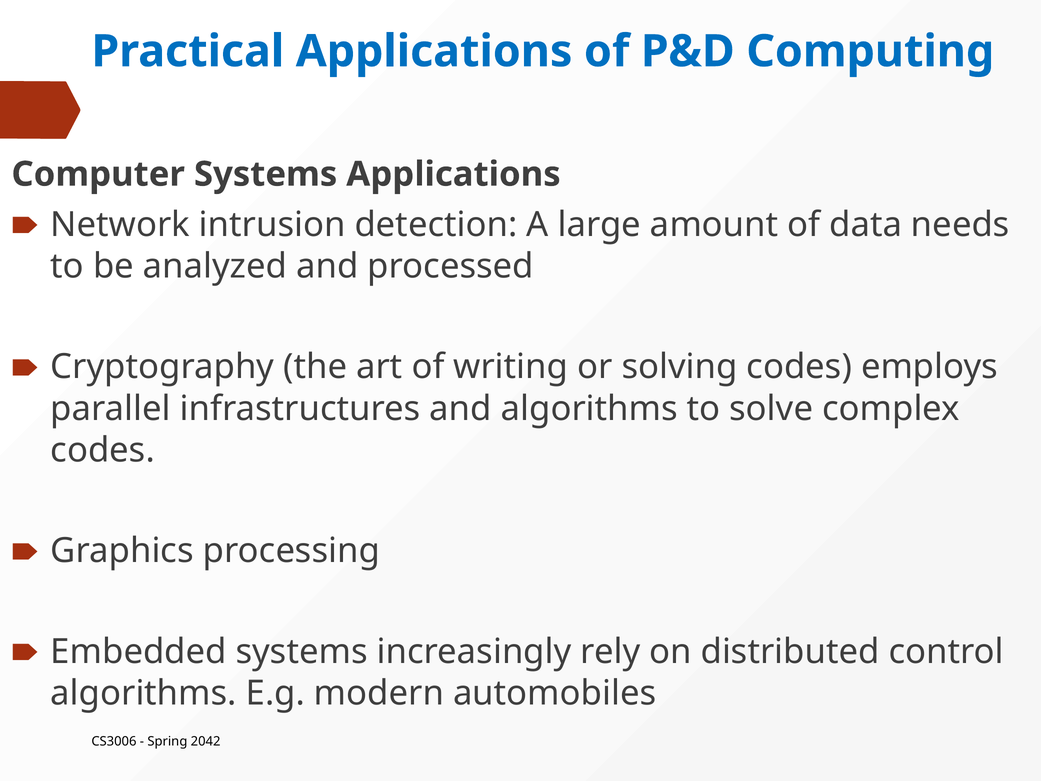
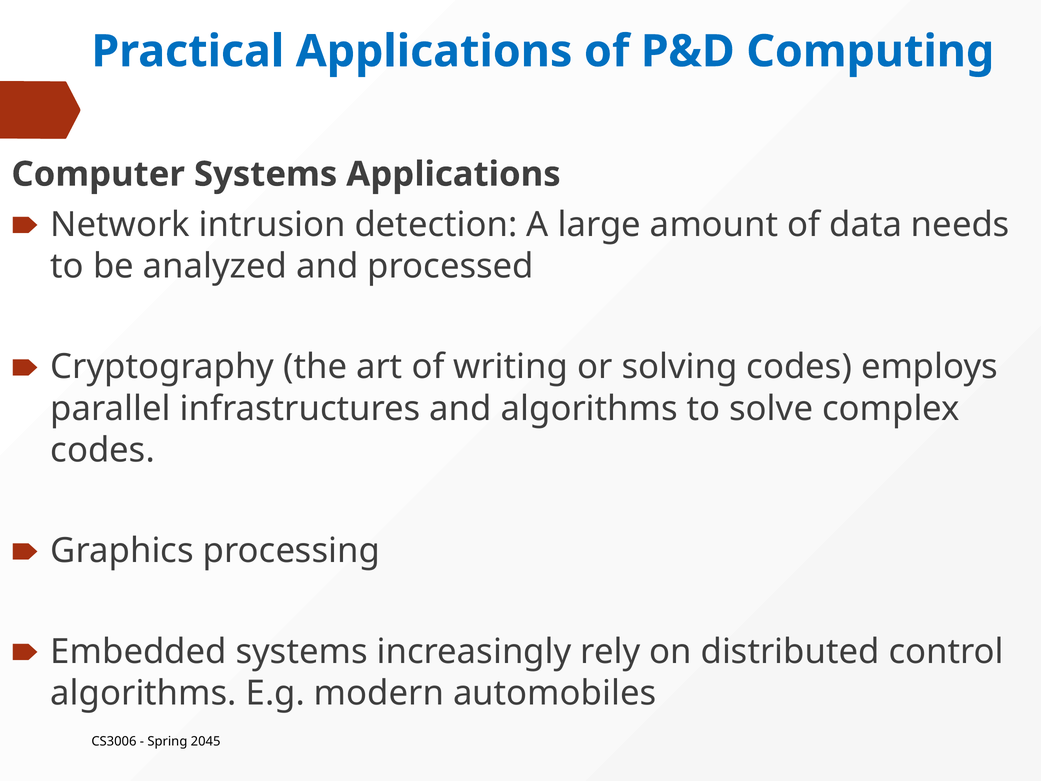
2042: 2042 -> 2045 (206, 741)
